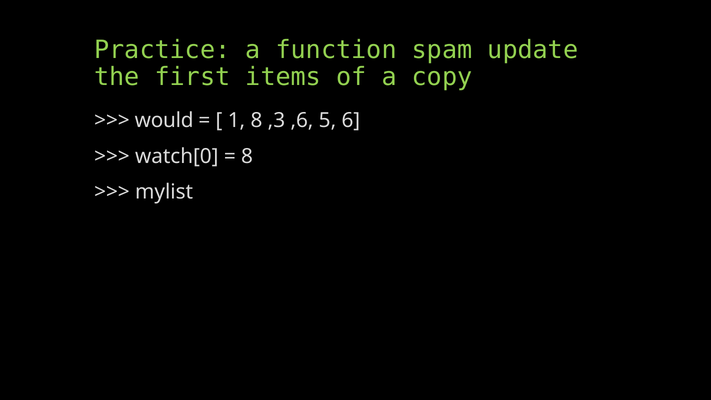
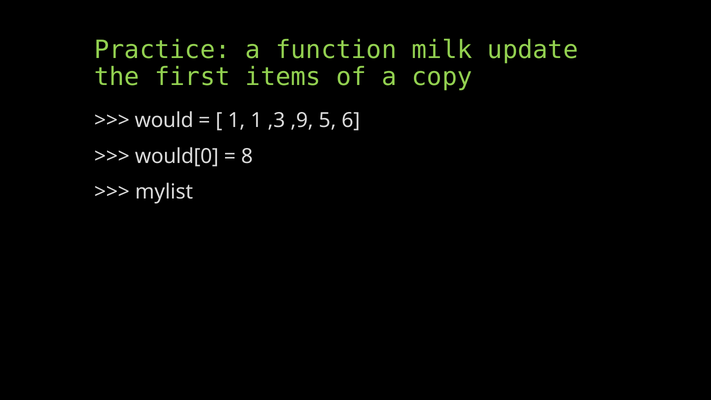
spam: spam -> milk (442, 50)
1 8: 8 -> 1 (257, 120)
,6: ,6 -> ,9 (302, 120)
watch[0: watch[0 -> would[0 (177, 156)
